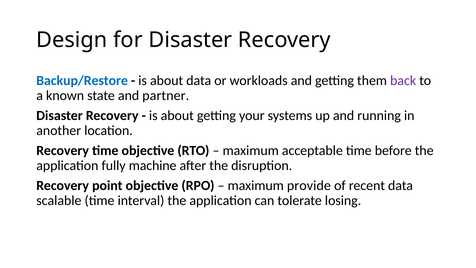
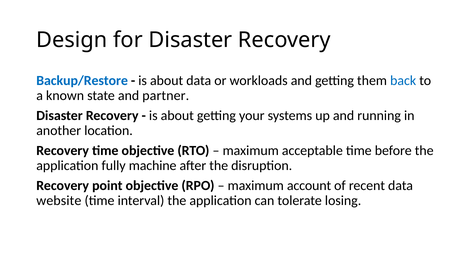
back colour: purple -> blue (403, 80)
provide: provide -> account (309, 185)
scalable: scalable -> website (59, 200)
